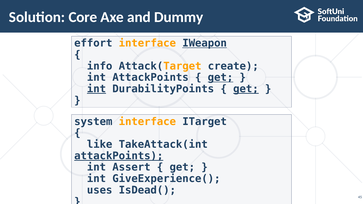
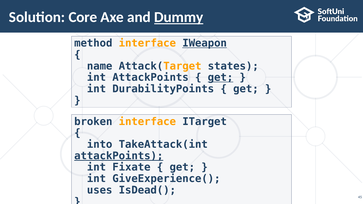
Dummy underline: none -> present (179, 17)
effort: effort -> method (93, 43)
info: info -> name (100, 66)
create: create -> states (233, 66)
int underline: present -> none (96, 89)
get underline: present -> none (246, 89)
system: system -> broken (93, 122)
like: like -> into (100, 145)
Assert: Assert -> Fixate (131, 167)
